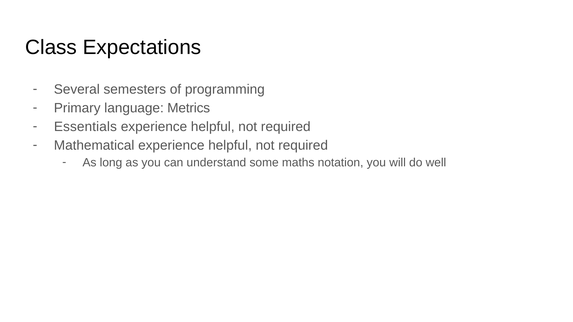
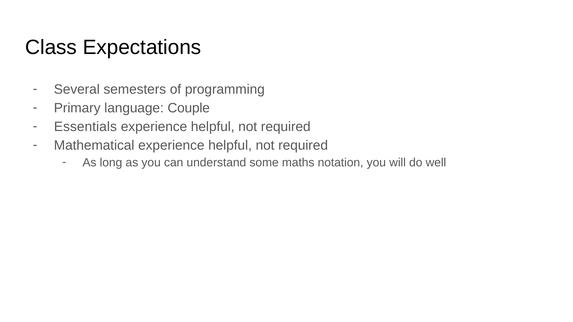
Metrics: Metrics -> Couple (189, 108)
